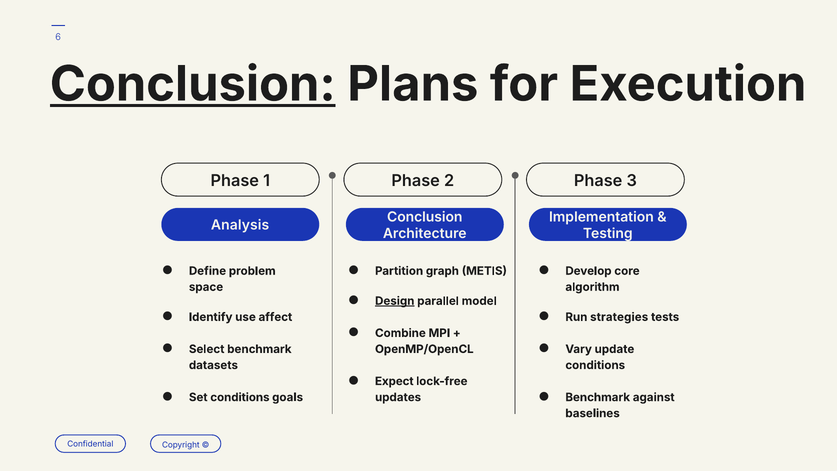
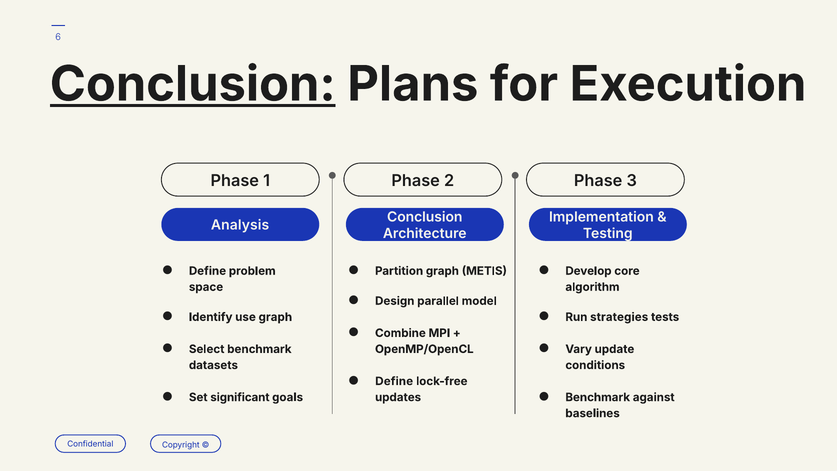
Design underline: present -> none (395, 301)
use affect: affect -> graph (275, 317)
Expect: Expect -> Define (394, 381)
Set conditions: conditions -> significant (240, 397)
